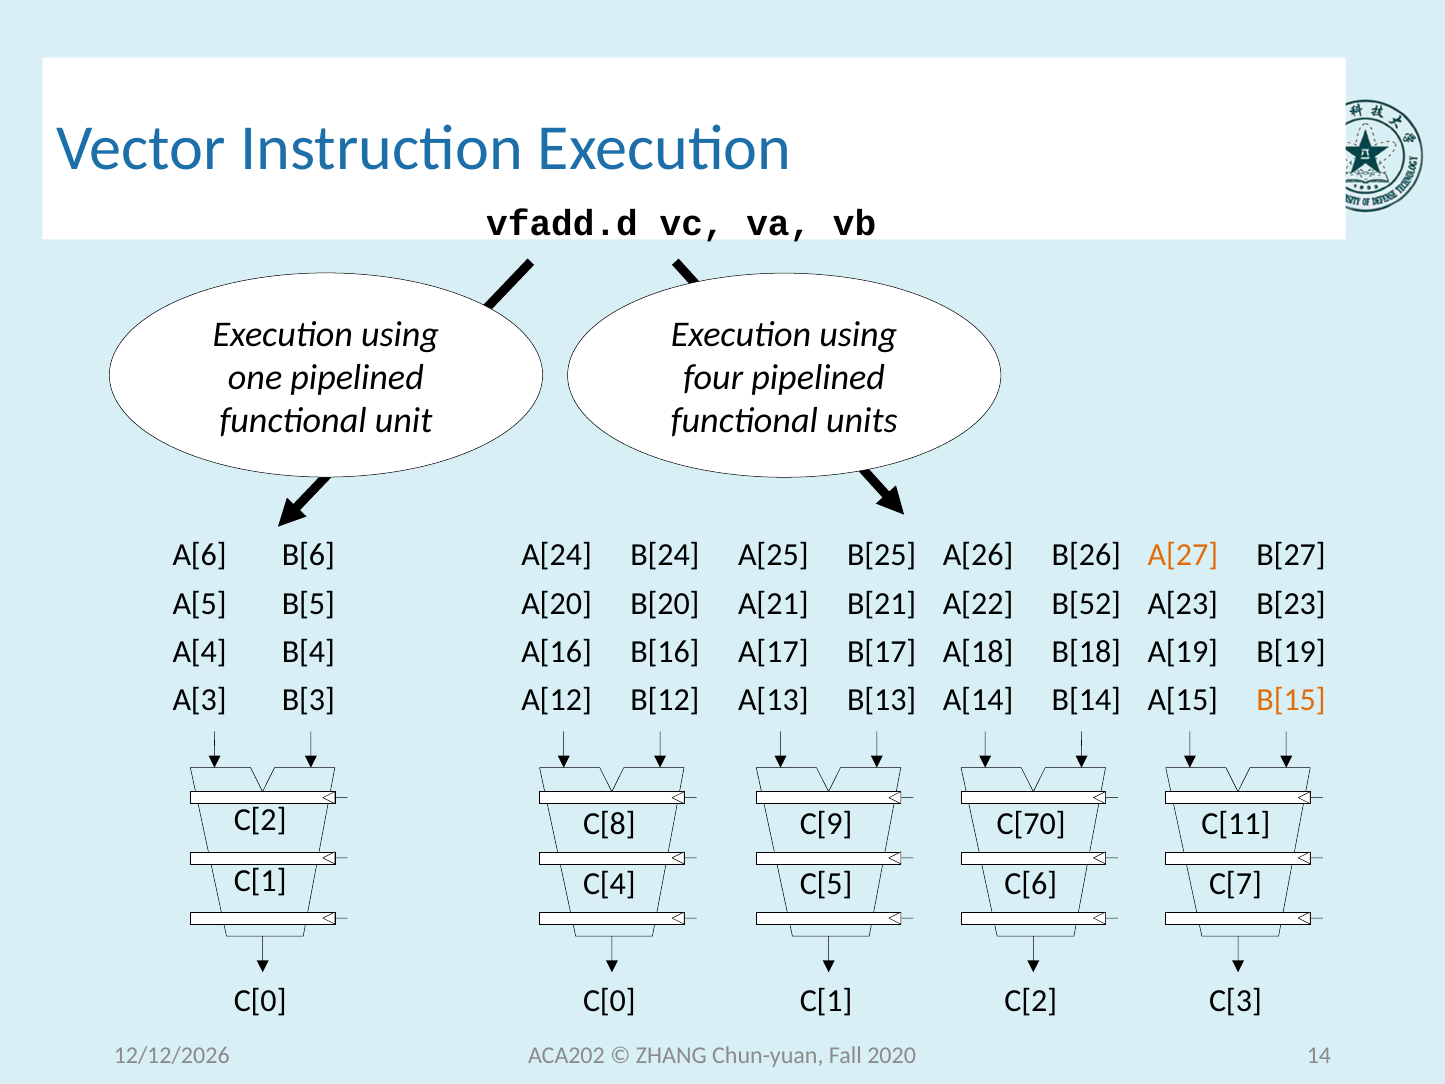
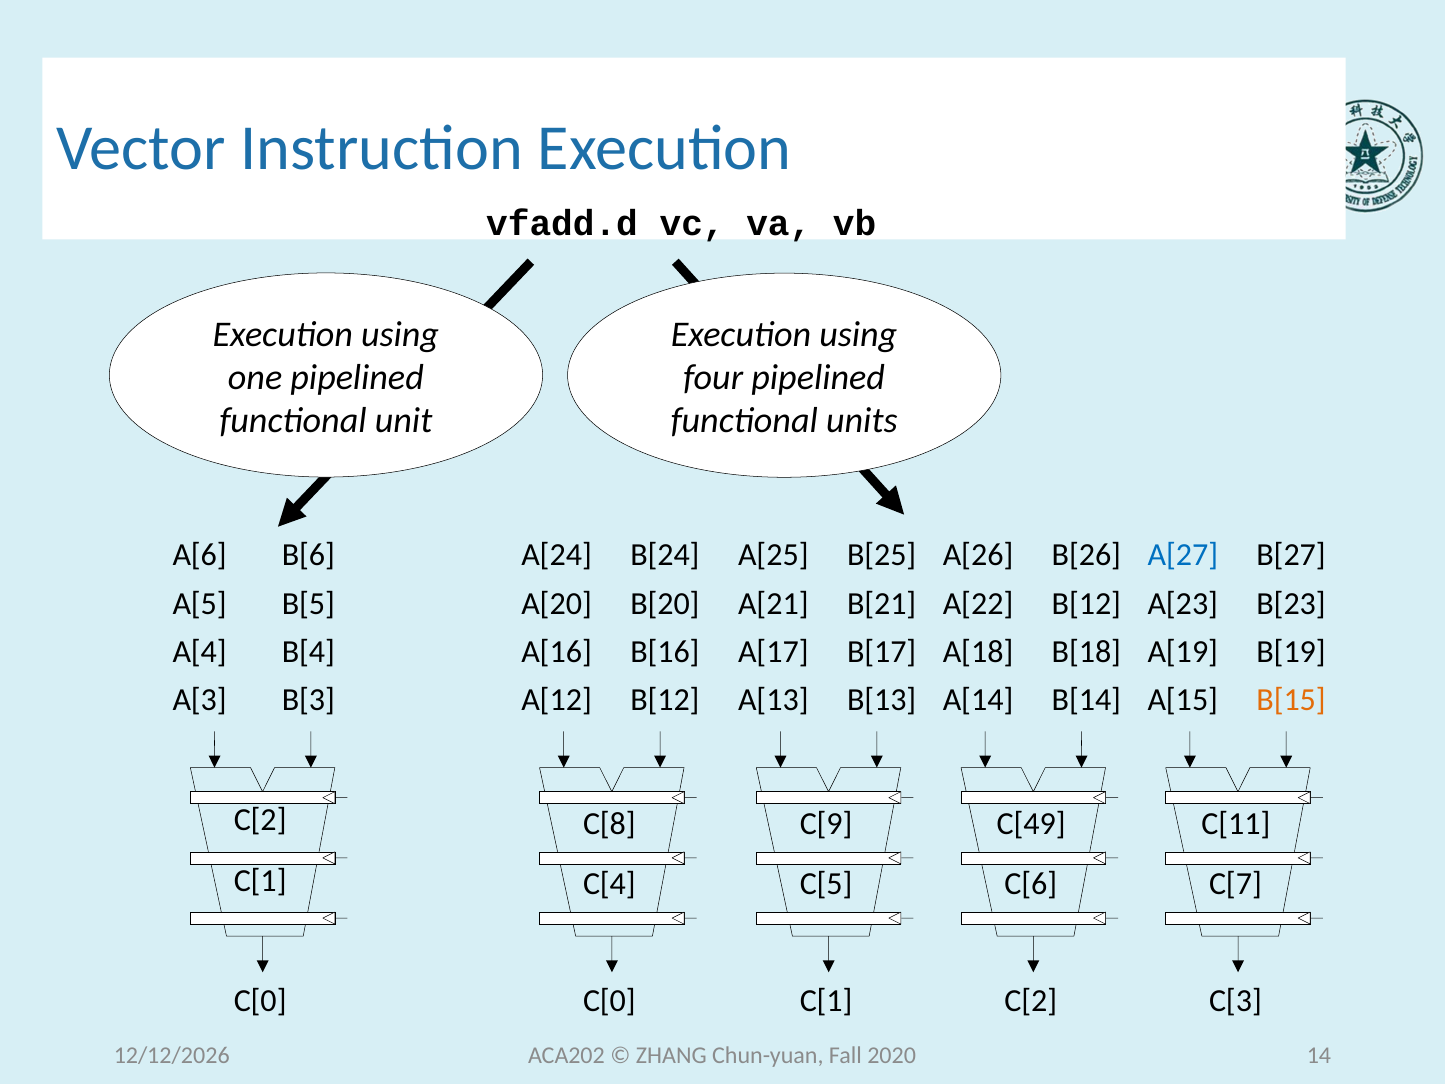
A[27 colour: orange -> blue (1183, 555)
A[22 B[52: B[52 -> B[12 (1086, 603)
C[70: C[70 -> C[49 (1031, 824)
